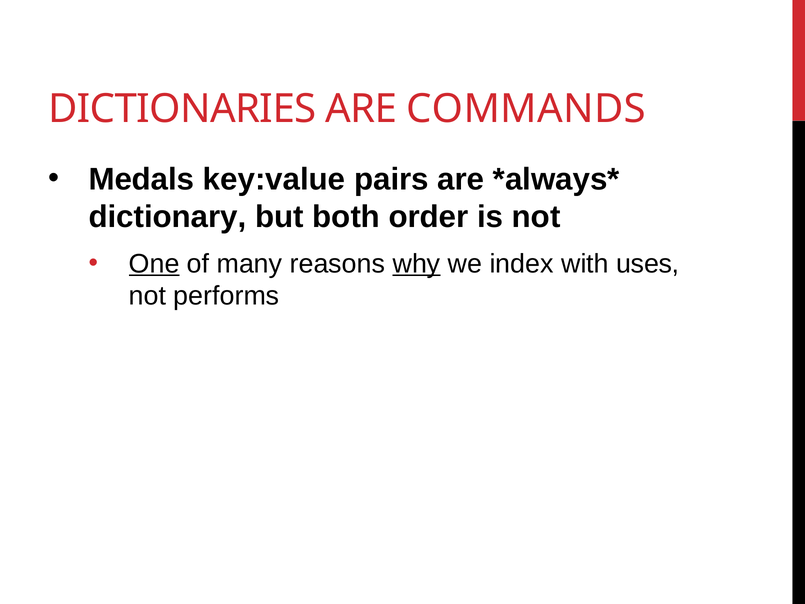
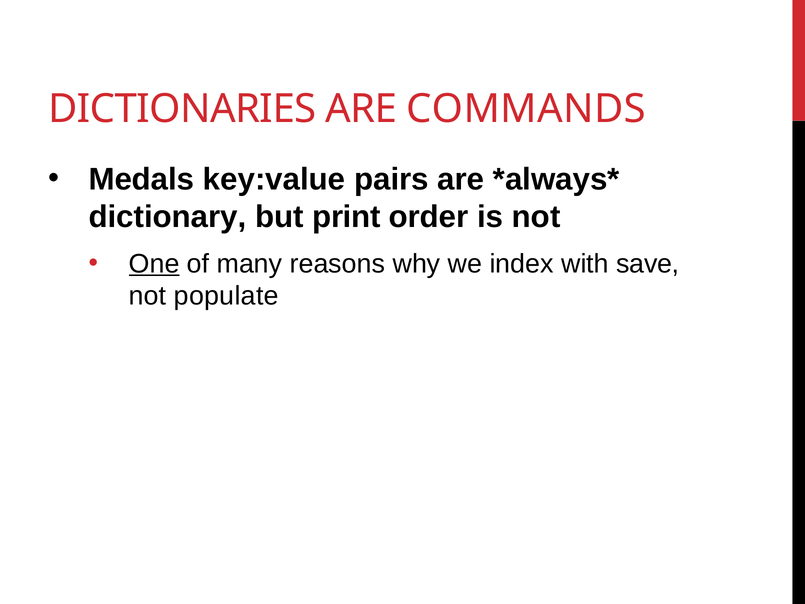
both: both -> print (346, 217)
why underline: present -> none (416, 264)
uses: uses -> save (648, 264)
performs: performs -> populate (226, 296)
